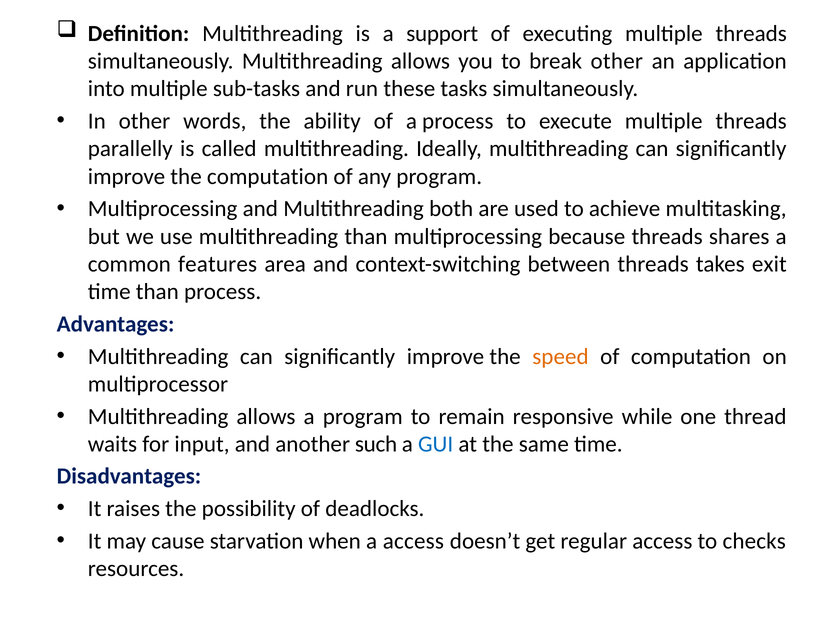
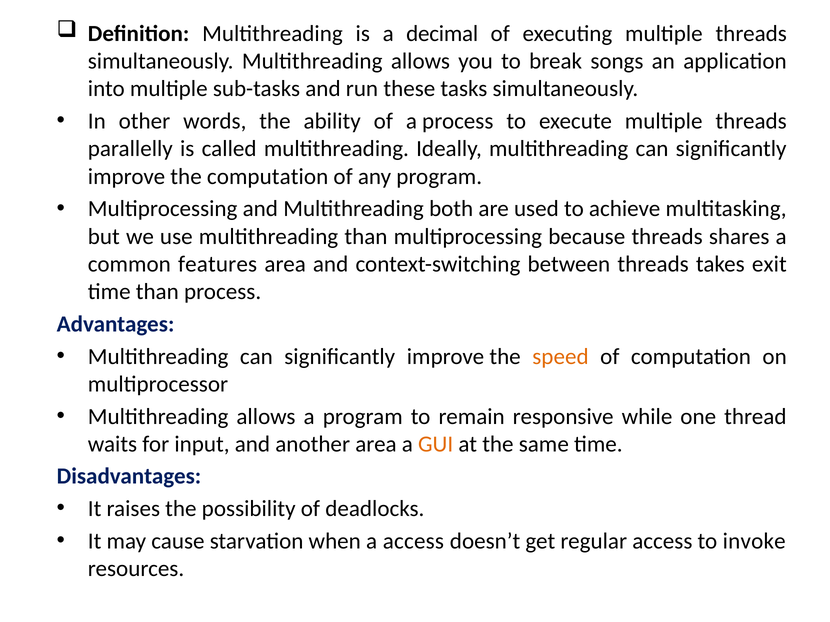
support: support -> decimal (442, 33)
break other: other -> songs (617, 61)
another such: such -> area (376, 444)
GUI colour: blue -> orange (436, 444)
checks: checks -> invoke (754, 541)
